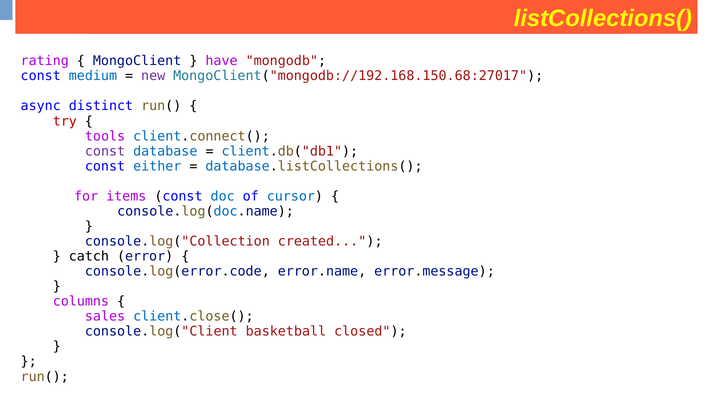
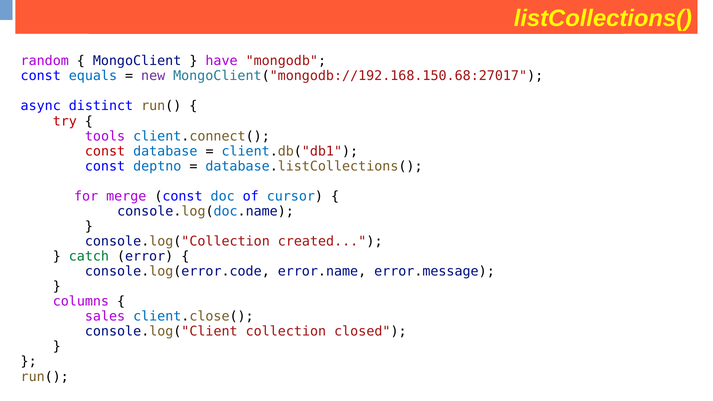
rating: rating -> random (45, 61)
medium: medium -> equals (93, 76)
const colour: purple -> red (105, 151)
either: either -> deptno (157, 166)
items: items -> merge (126, 196)
catch colour: black -> green (89, 256)
console.log("Client basketball: basketball -> collection (286, 332)
